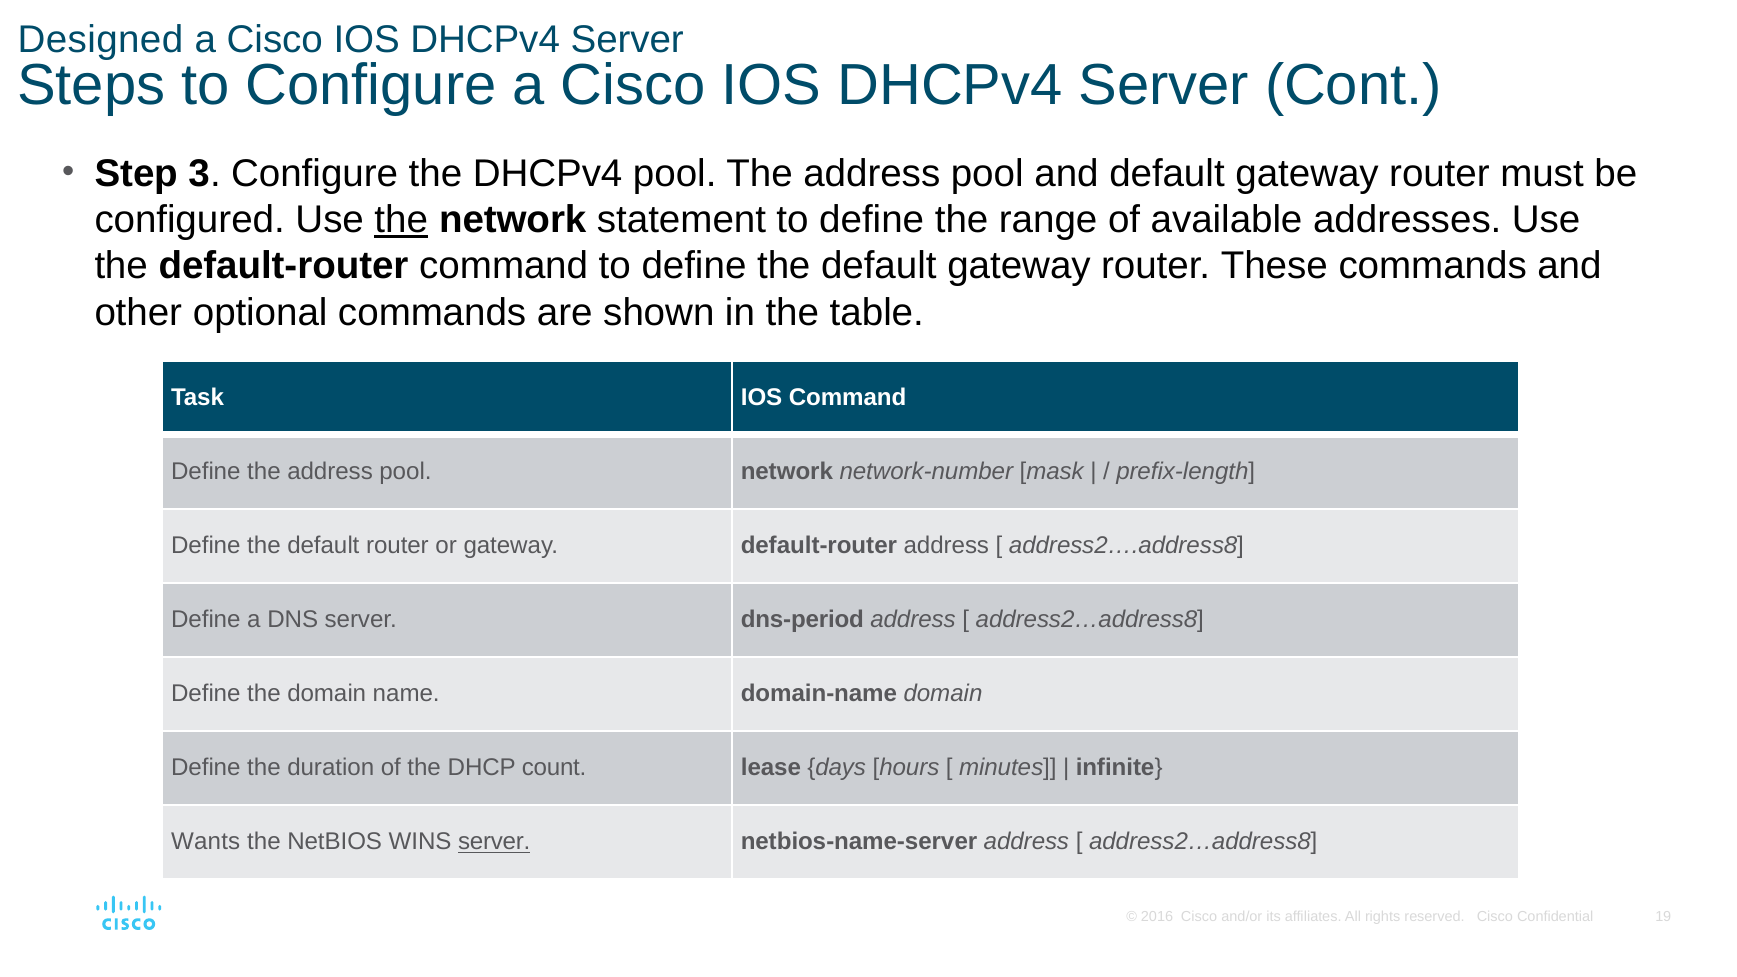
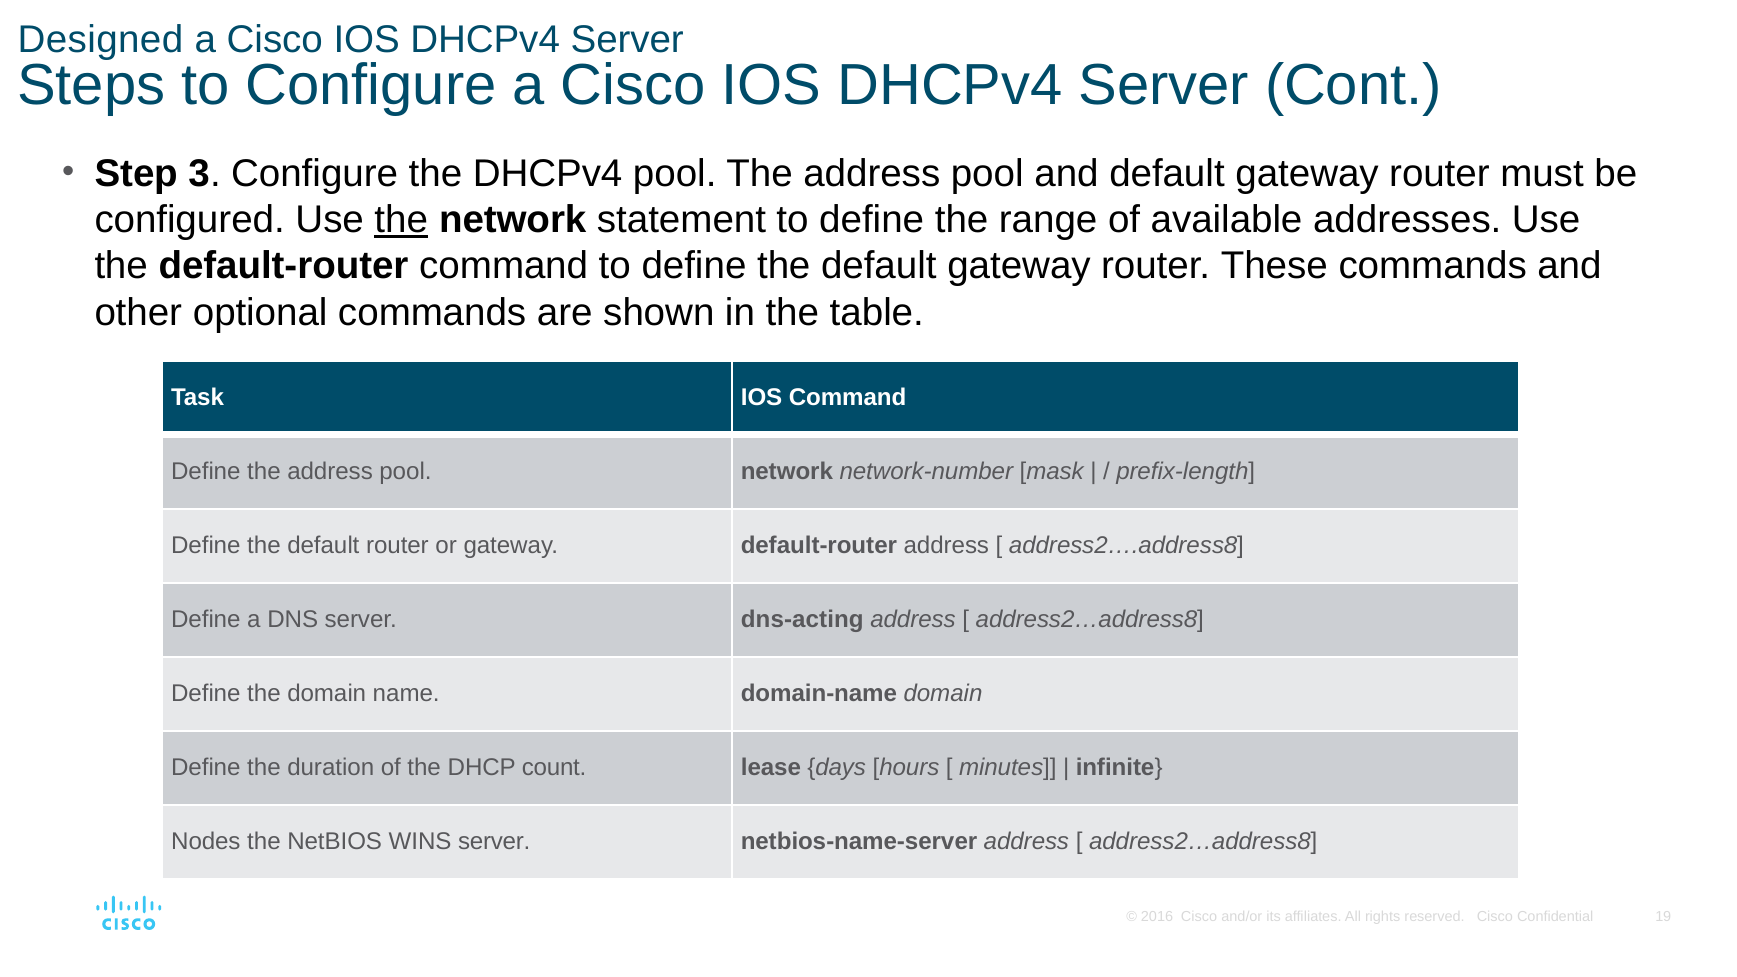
dns-period: dns-period -> dns-acting (802, 620)
Wants: Wants -> Nodes (206, 842)
server underline: present -> none (494, 842)
